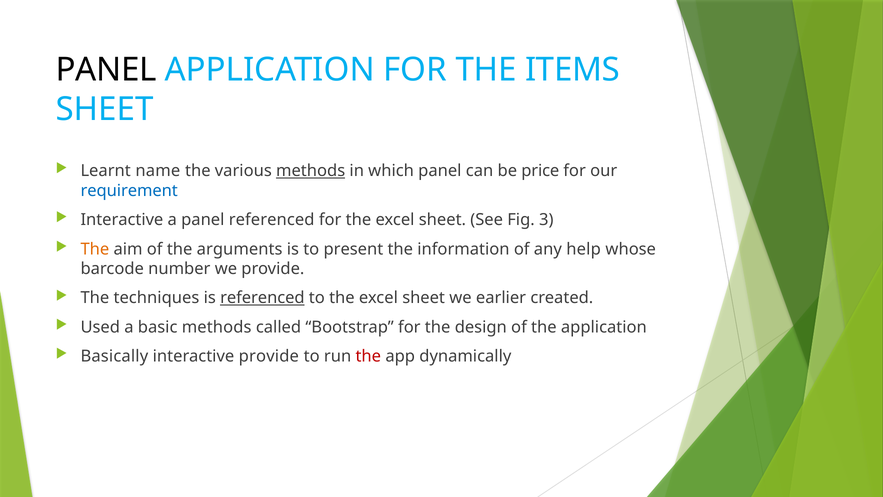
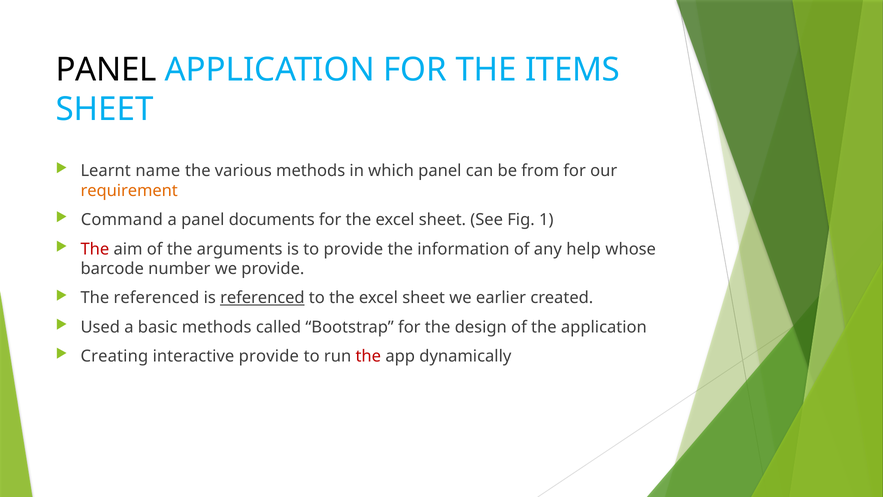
methods underline: present -> none (311, 171)
price: price -> from (540, 171)
requirement colour: blue -> orange (129, 191)
Interactive: Interactive -> Command (122, 220)
panel referenced: referenced -> documents (272, 220)
3: 3 -> 1 (546, 220)
The colour: orange -> red (95, 249)
to present: present -> provide (353, 249)
The techniques: techniques -> referenced (156, 298)
Basically: Basically -> Creating (114, 356)
